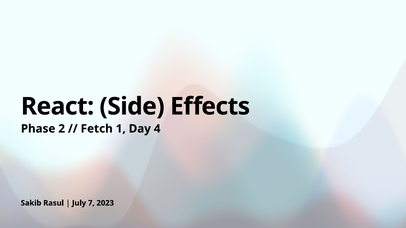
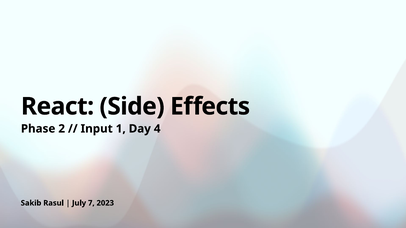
Fetch: Fetch -> Input (97, 129)
